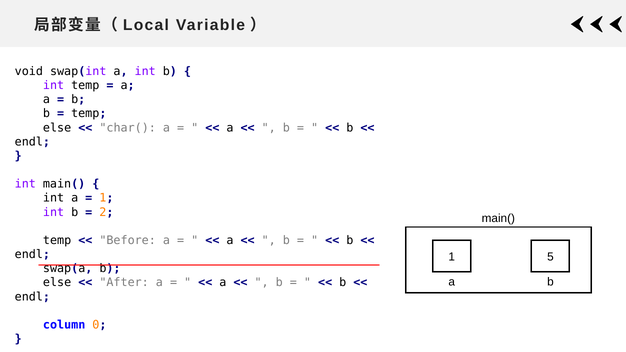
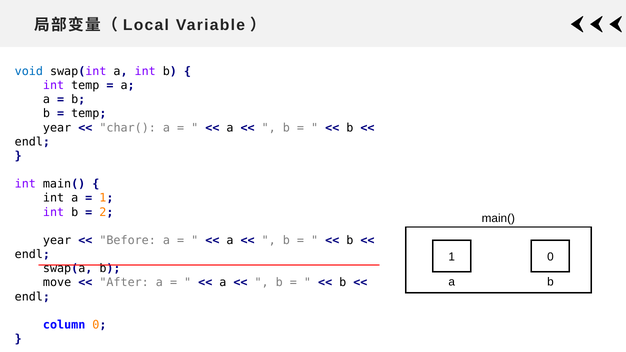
void colour: black -> blue (29, 71)
else: else -> year (57, 128)
temp: temp -> year (57, 240)
1 5: 5 -> 0 (550, 257)
else: else -> move (57, 283)
